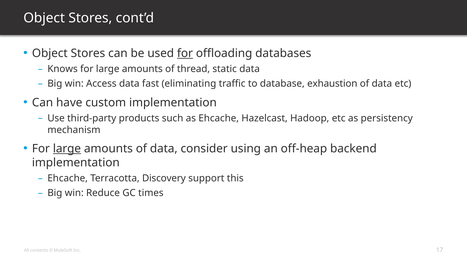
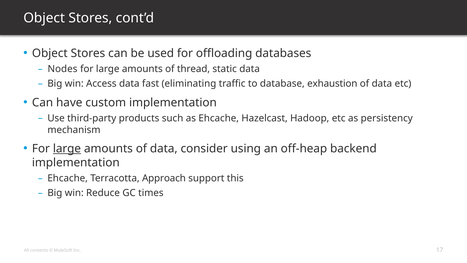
for underline: present -> none (185, 53)
Knows: Knows -> Nodes (63, 69)
Discovery: Discovery -> Approach (164, 178)
